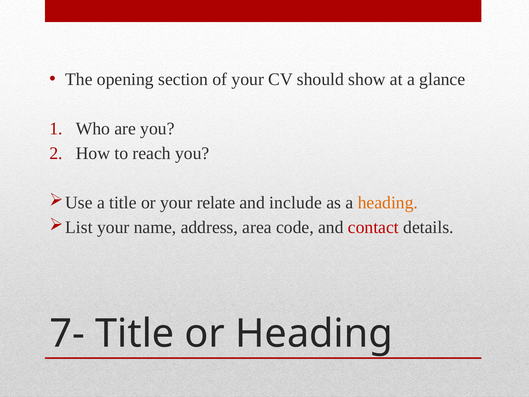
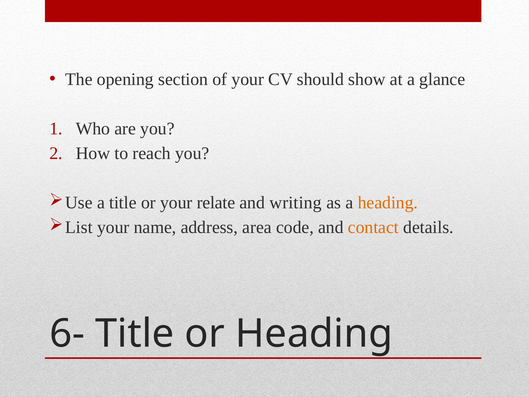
include: include -> writing (296, 203)
contact colour: red -> orange (373, 227)
7-: 7- -> 6- (67, 333)
